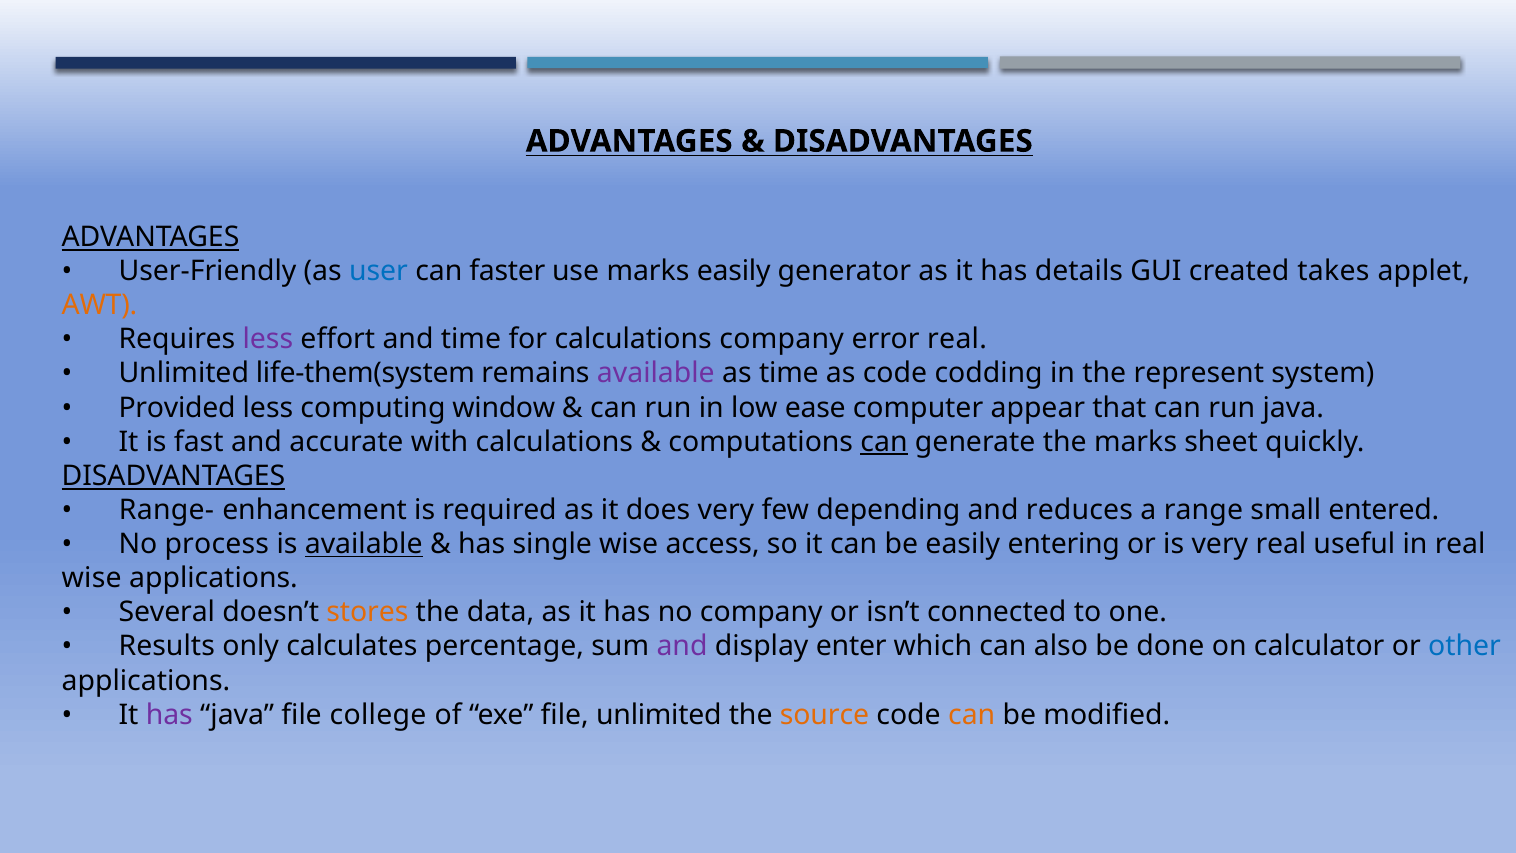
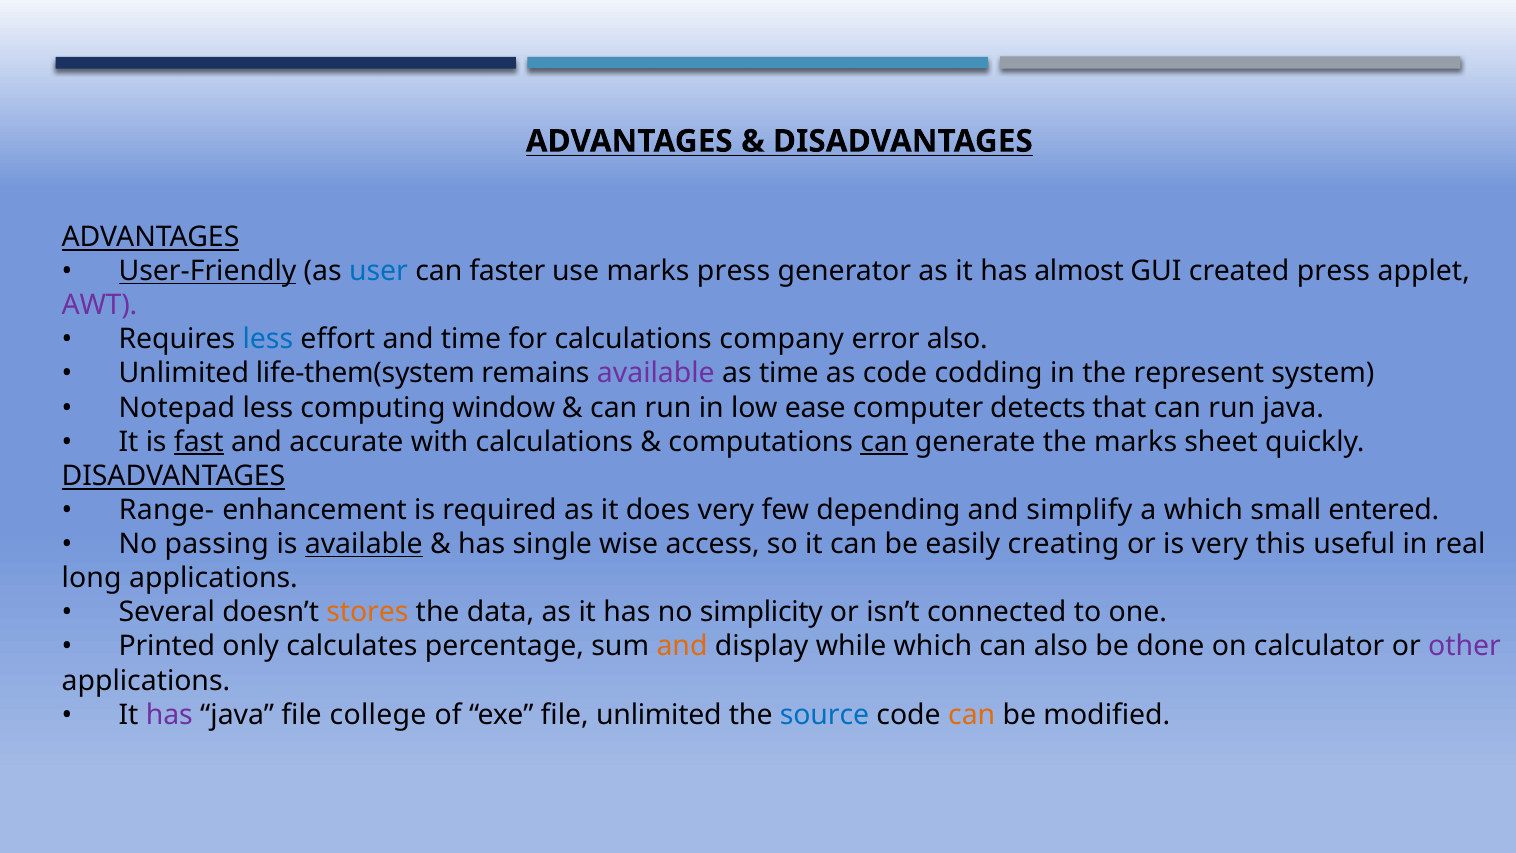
User-Friendly underline: none -> present (207, 271)
marks easily: easily -> press (734, 271)
details: details -> almost (1079, 271)
created takes: takes -> press (1333, 271)
AWT colour: orange -> purple (99, 305)
less colour: purple -> blue (268, 339)
error real: real -> also (957, 339)
Provided: Provided -> Notepad (177, 408)
appear: appear -> detects (1038, 408)
fast underline: none -> present (199, 442)
reduces: reduces -> simplify (1079, 510)
a range: range -> which (1203, 510)
process: process -> passing (217, 544)
entering: entering -> creating (1064, 544)
very real: real -> this (1281, 544)
wise: wise -> long (92, 578)
no company: company -> simplicity (761, 612)
Results: Results -> Printed (167, 646)
and colour: purple -> orange (682, 646)
enter: enter -> while (851, 646)
other colour: blue -> purple (1465, 646)
source colour: orange -> blue (824, 715)
